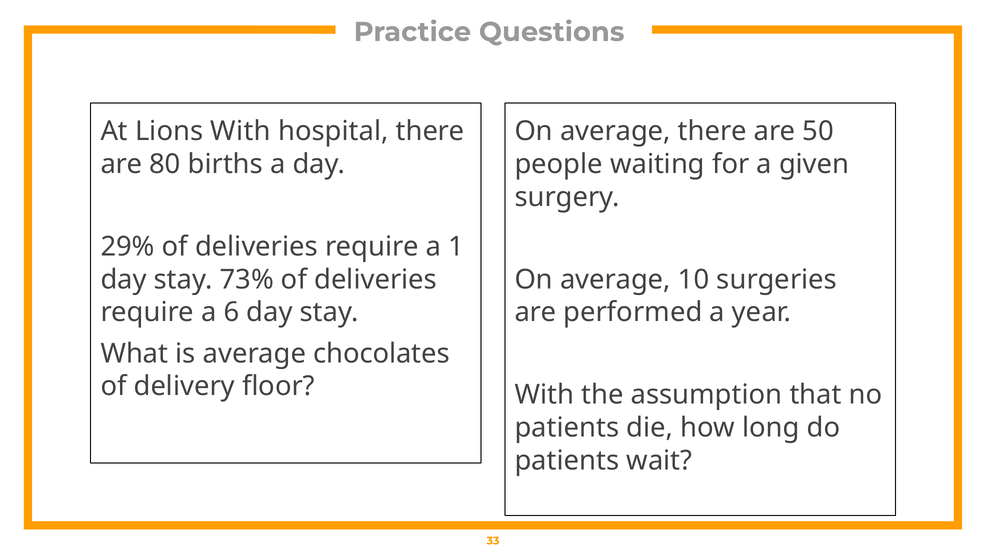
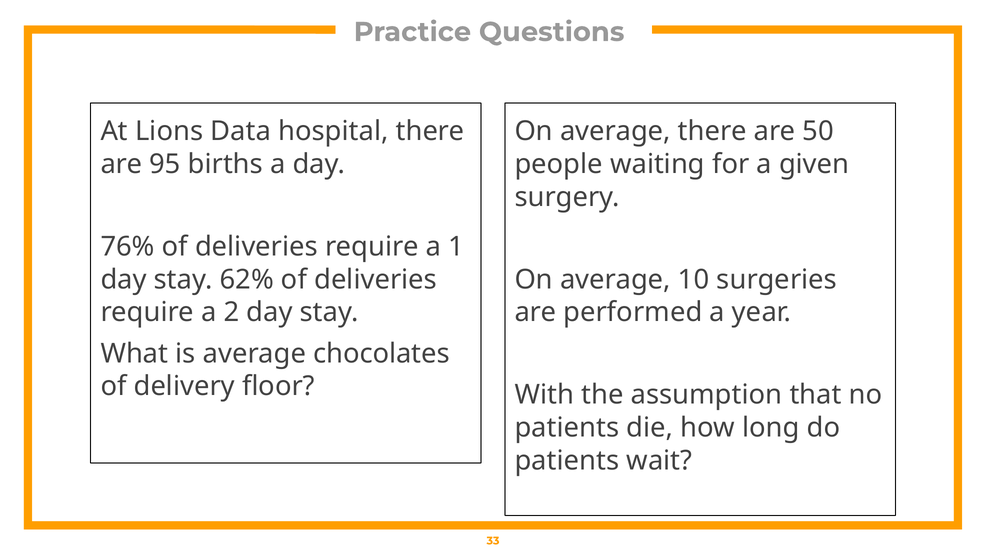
Lions With: With -> Data (241, 131)
80: 80 -> 95 (165, 164)
29%: 29% -> 76% (128, 246)
73%: 73% -> 62% (247, 279)
6: 6 -> 2 (231, 312)
